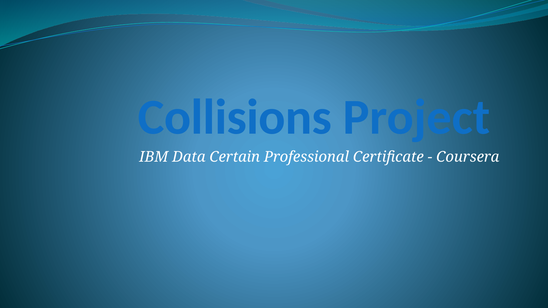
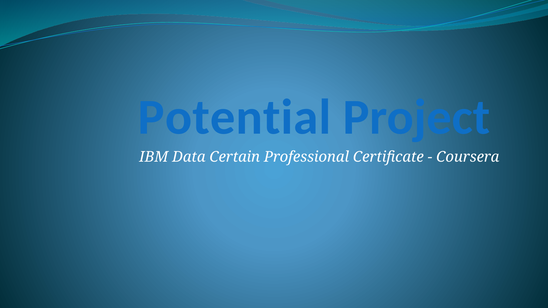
Collisions: Collisions -> Potential (234, 117)
